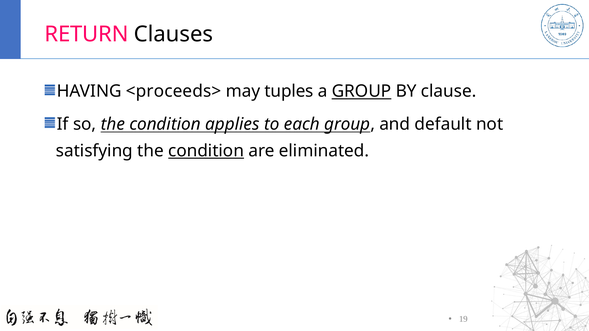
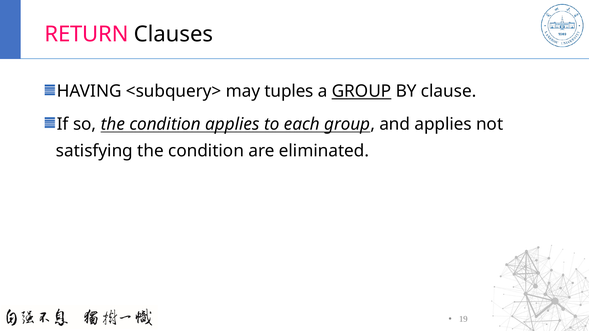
<proceeds>: <proceeds> -> <subquery> (174, 91)
and default: default -> applies (443, 124)
condition underline: present -> none (206, 151)
